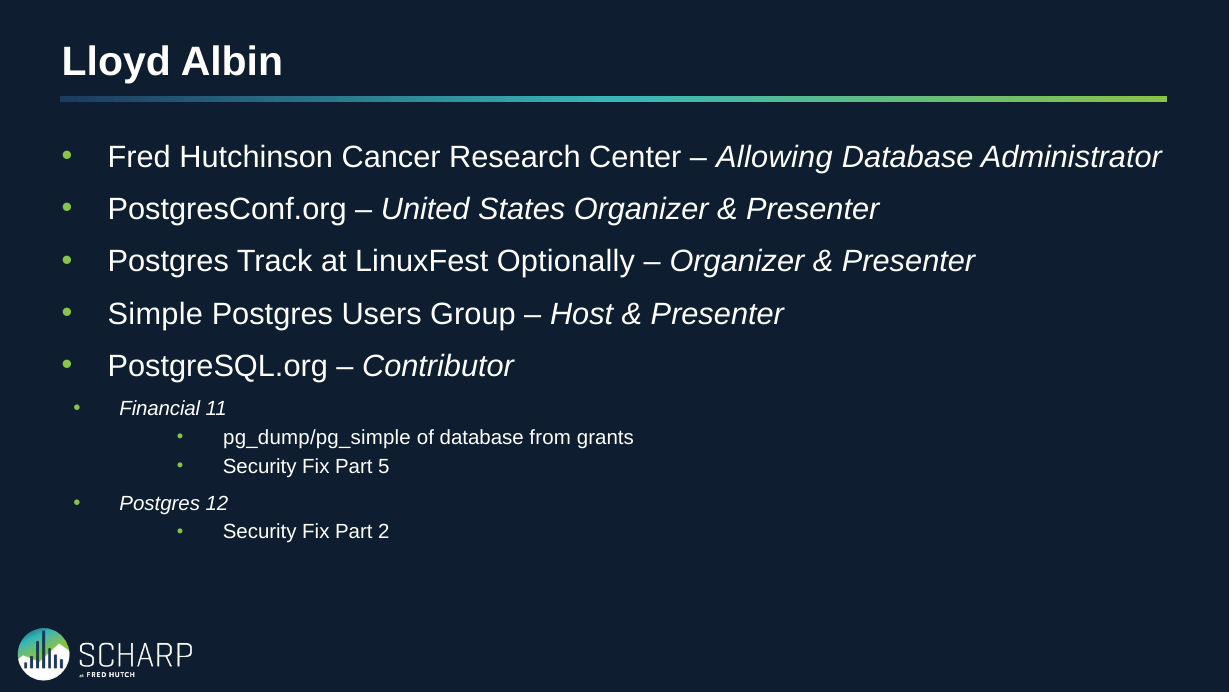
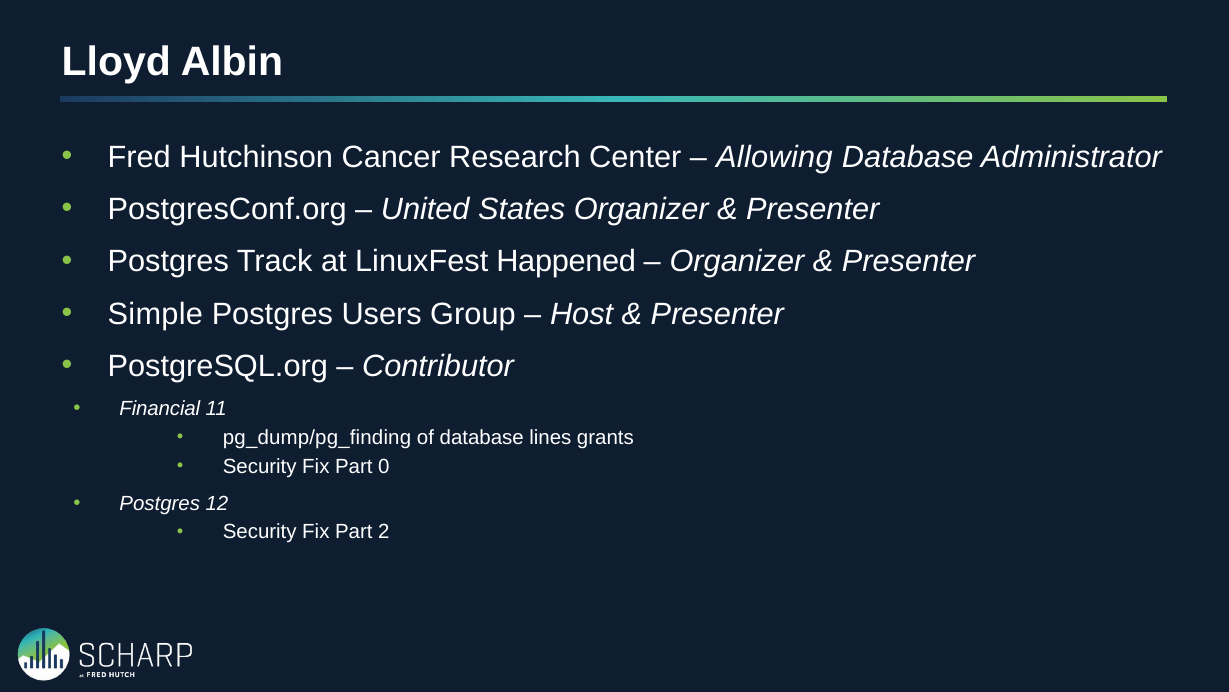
Optionally: Optionally -> Happened (566, 262)
pg_dump/pg_simple: pg_dump/pg_simple -> pg_dump/pg_finding (317, 437)
from: from -> lines (550, 437)
5: 5 -> 0 (384, 466)
